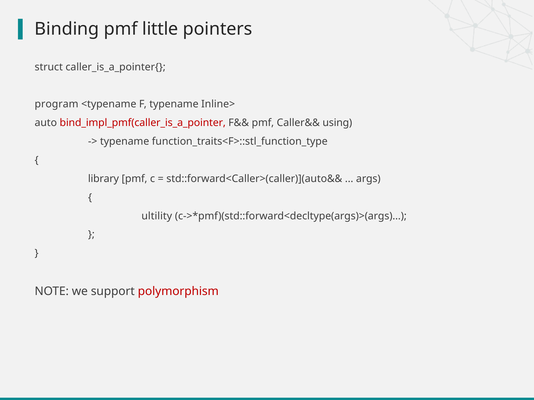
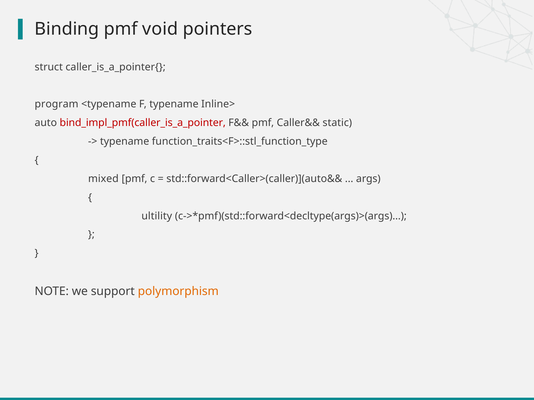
little: little -> void (160, 29)
using: using -> static (337, 123)
library: library -> mixed (103, 179)
polymorphism colour: red -> orange (178, 292)
